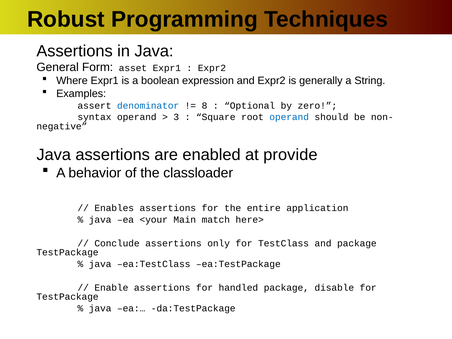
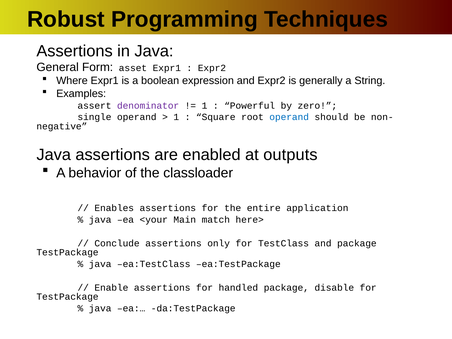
denominator colour: blue -> purple (148, 106)
8: 8 -> 1 (205, 106)
Optional: Optional -> Powerful (250, 106)
syntax: syntax -> single (94, 117)
3: 3 -> 1 (176, 117)
provide: provide -> outputs (290, 155)
